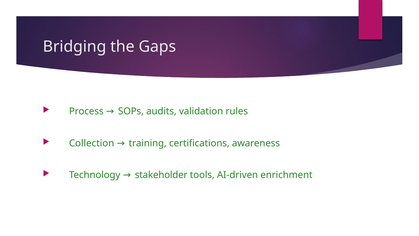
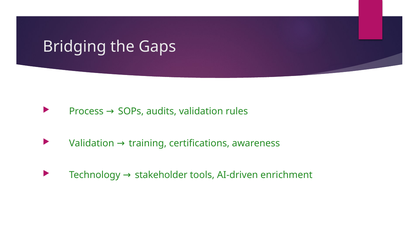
Collection: Collection -> Validation (92, 143)
